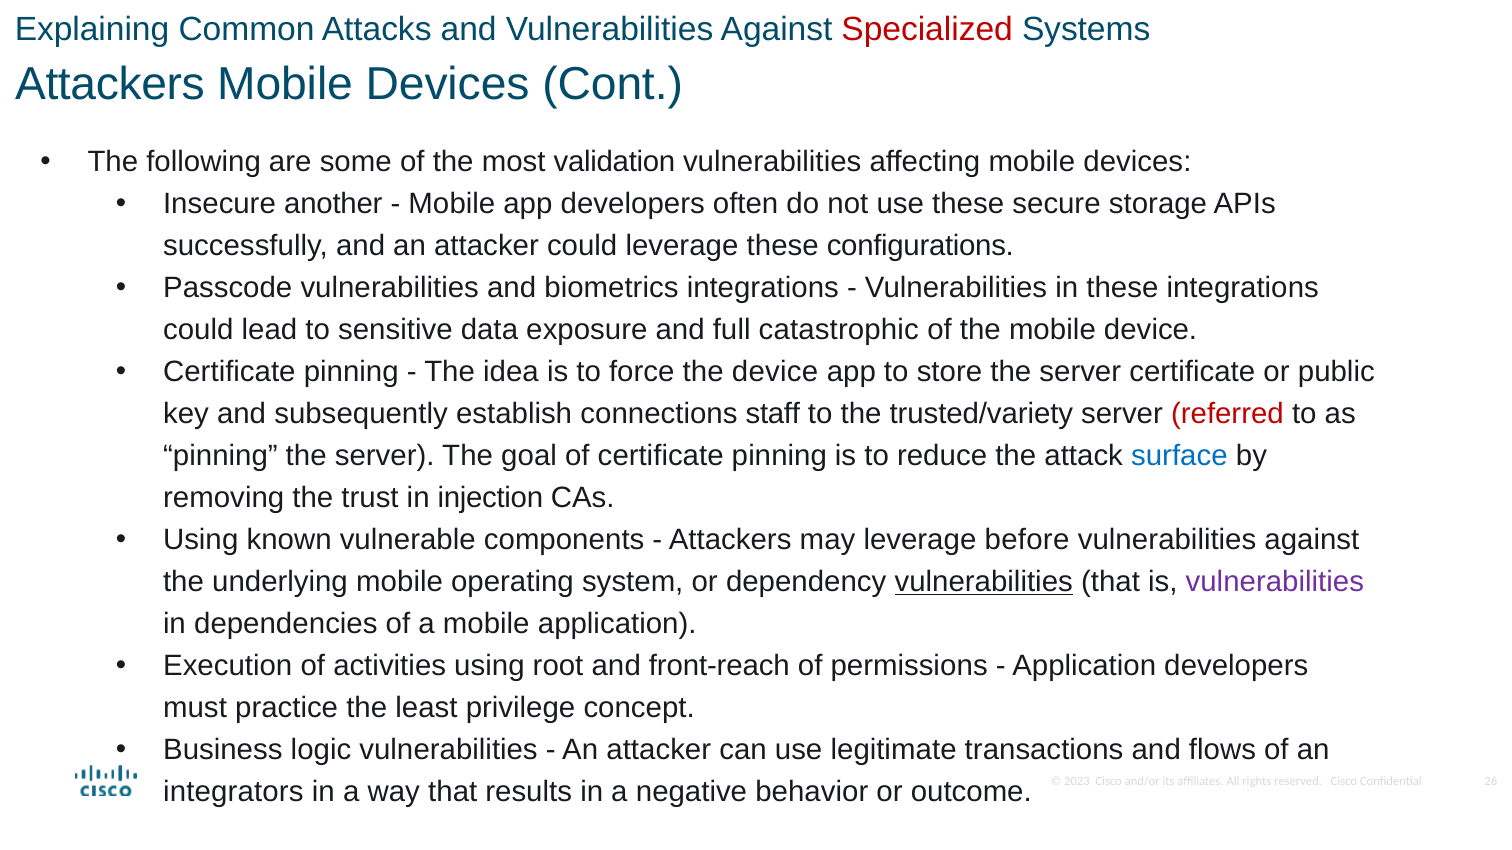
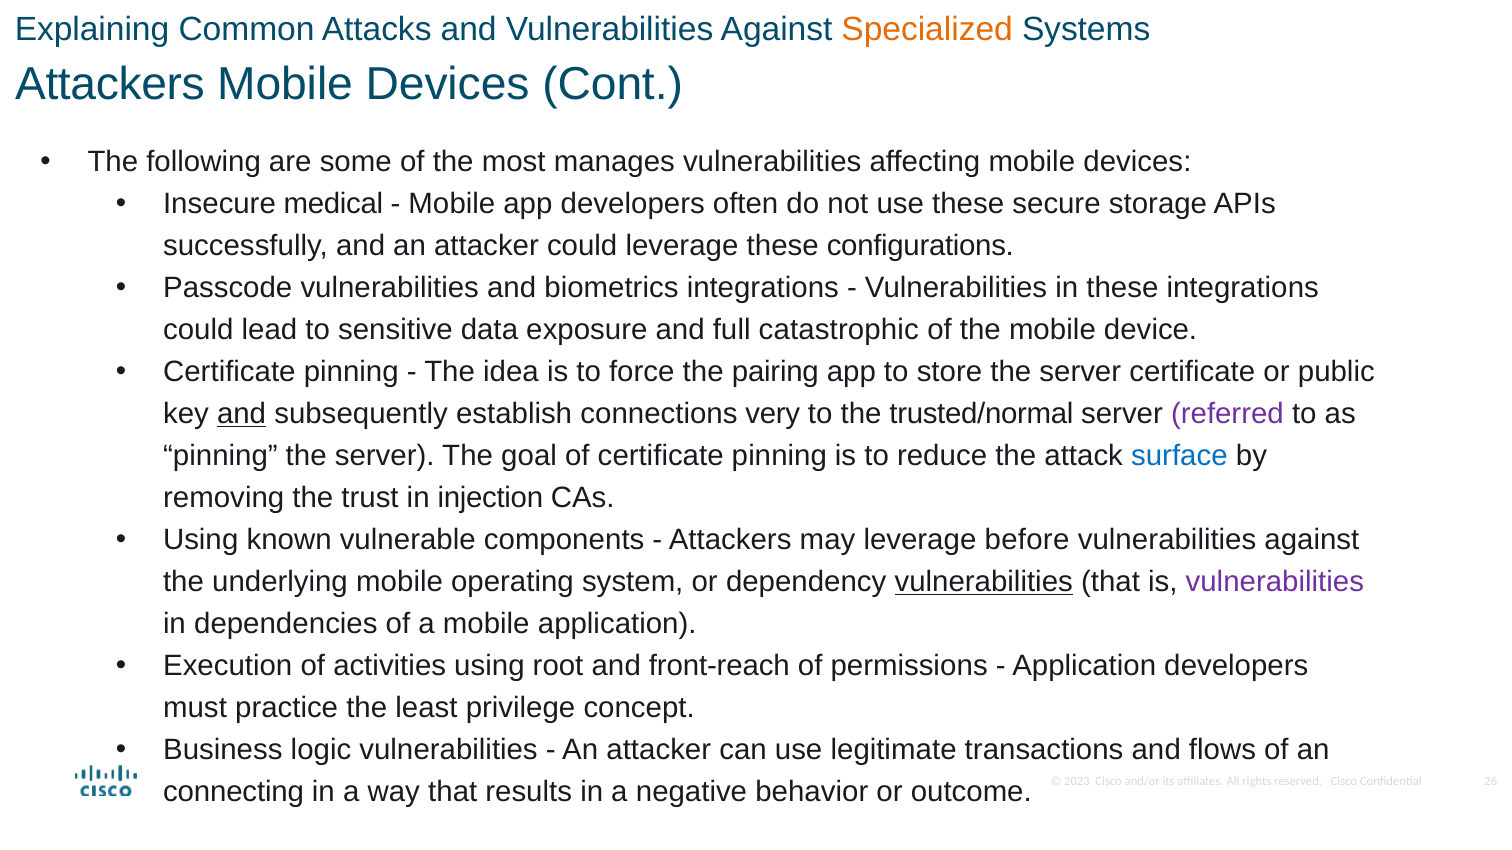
Specialized colour: red -> orange (927, 30)
validation: validation -> manages (614, 162)
another: another -> medical (333, 204)
the device: device -> pairing (775, 372)
and underline: none -> present (242, 414)
staff: staff -> very (773, 414)
trusted/variety: trusted/variety -> trusted/normal (981, 414)
referred colour: red -> purple (1227, 414)
integrators: integrators -> connecting (234, 792)
